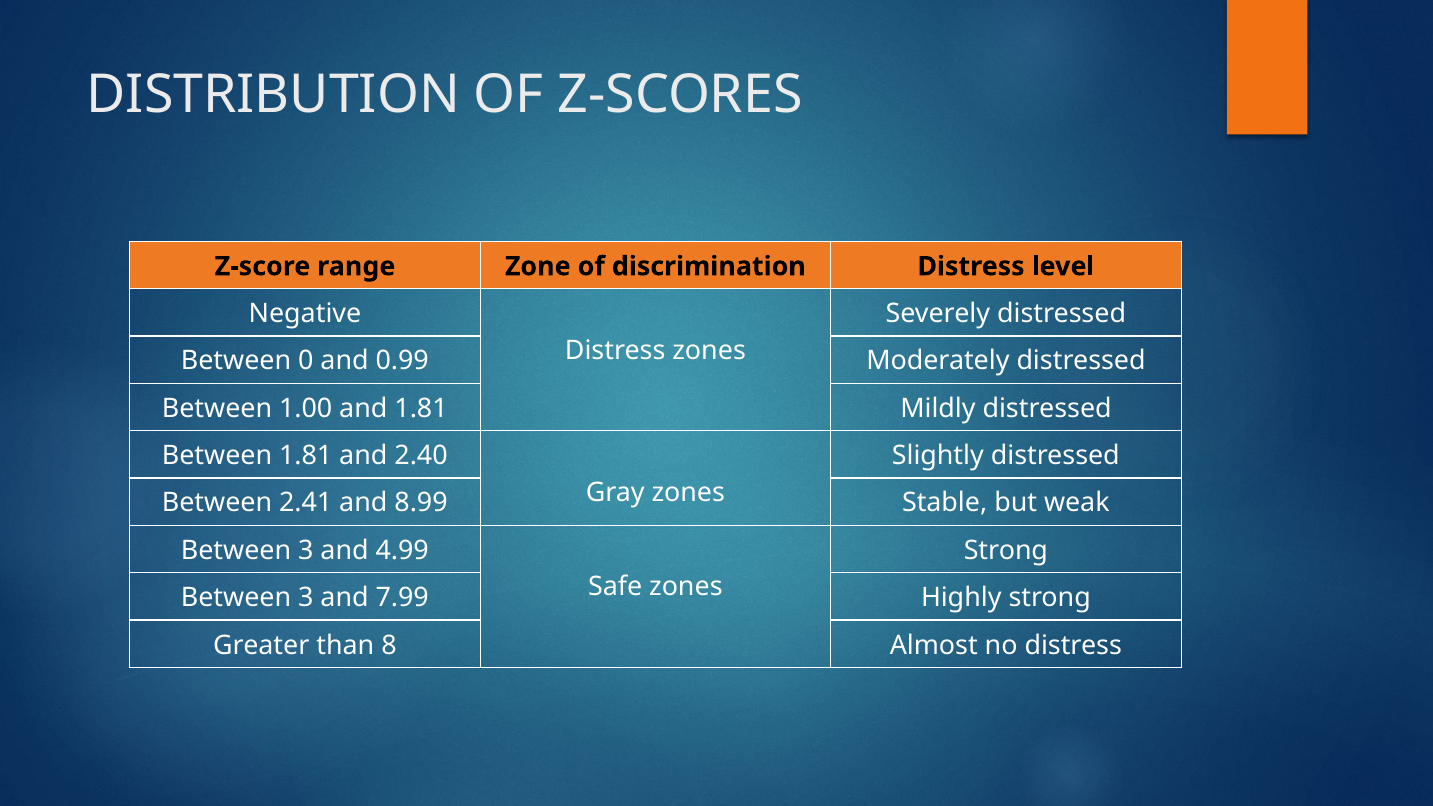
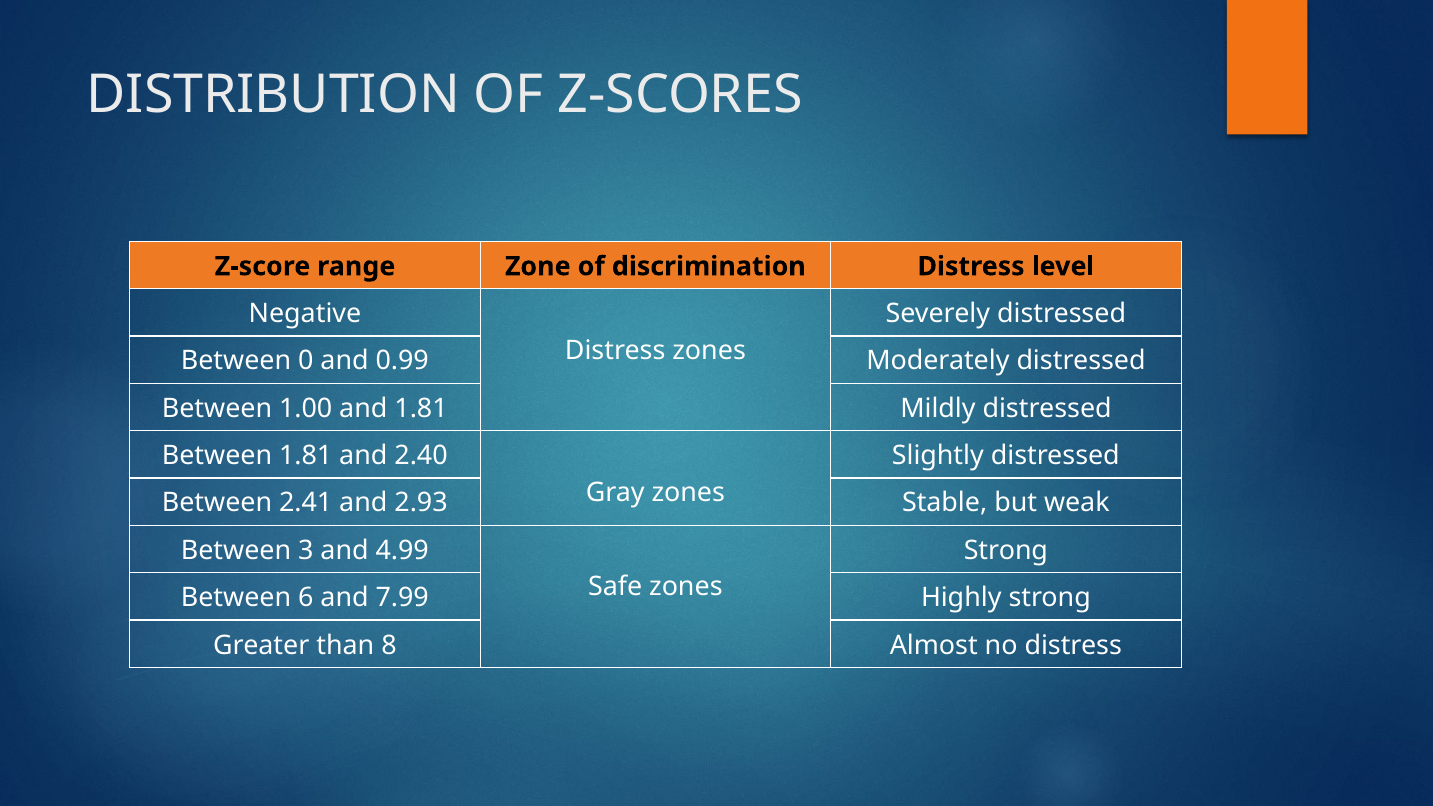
8.99: 8.99 -> 2.93 (421, 503)
3: 3 -> 6 (306, 598)
